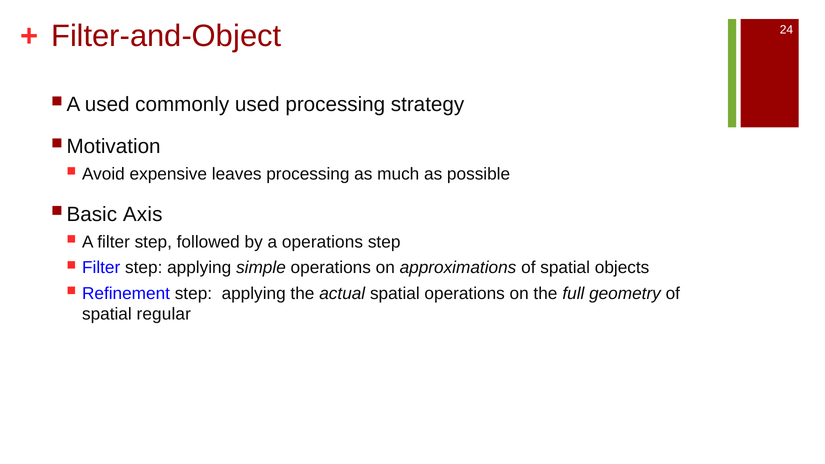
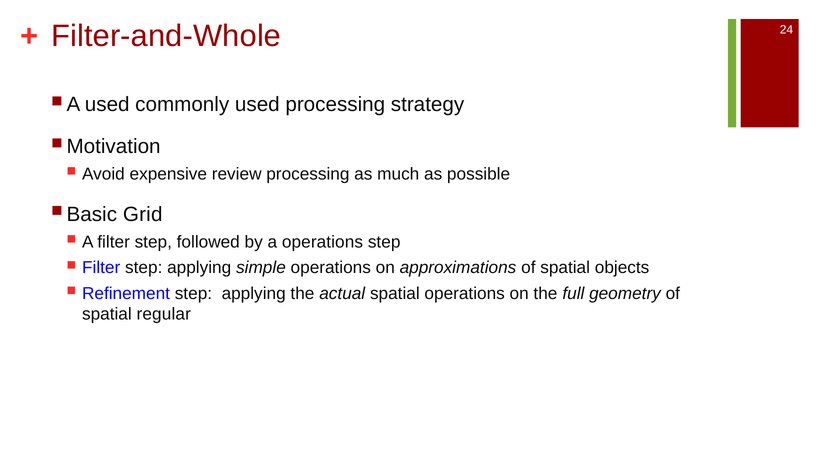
Filter-and-Object: Filter-and-Object -> Filter-and-Whole (166, 36)
leaves: leaves -> review (237, 174)
Axis: Axis -> Grid (143, 214)
